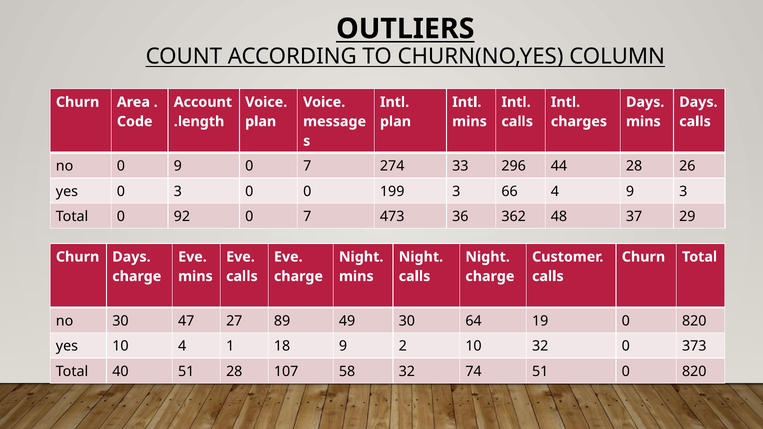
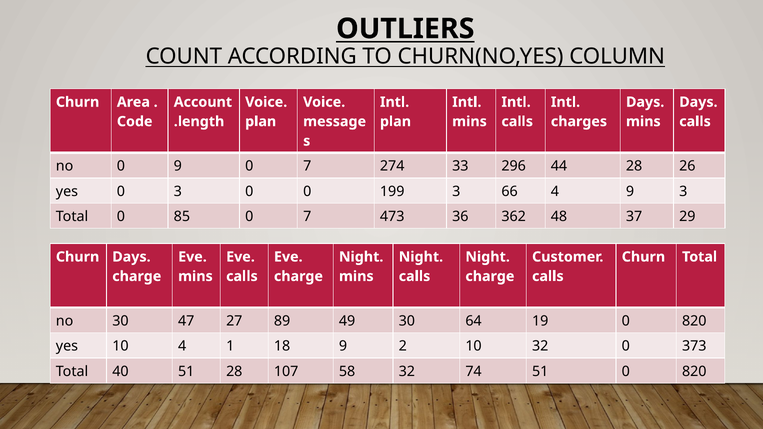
92: 92 -> 85 (182, 217)
